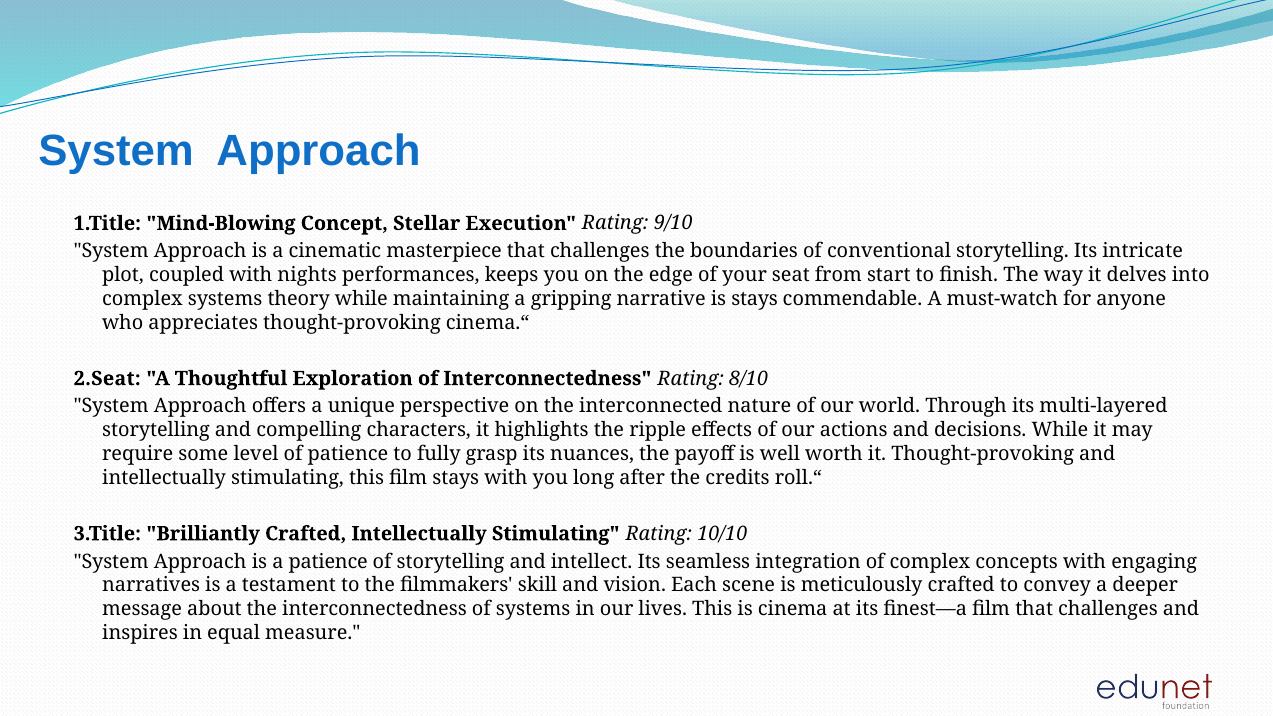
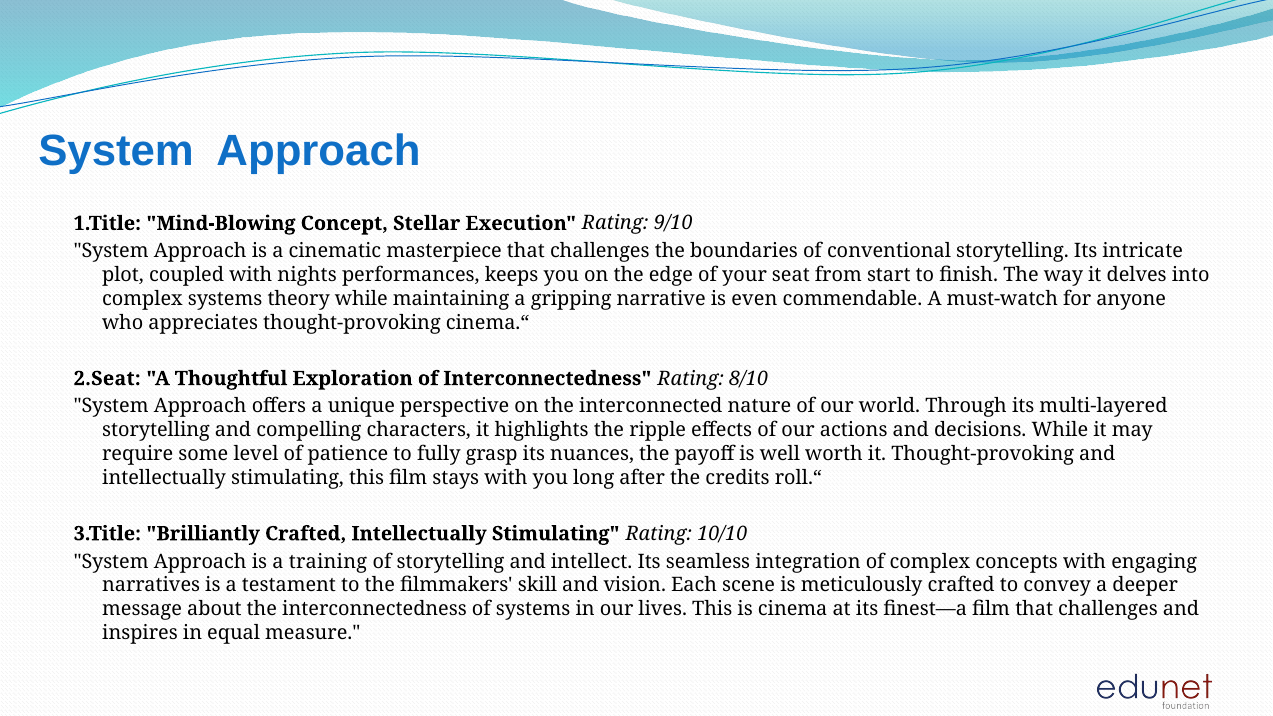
is stays: stays -> even (754, 299)
a patience: patience -> training (328, 562)
